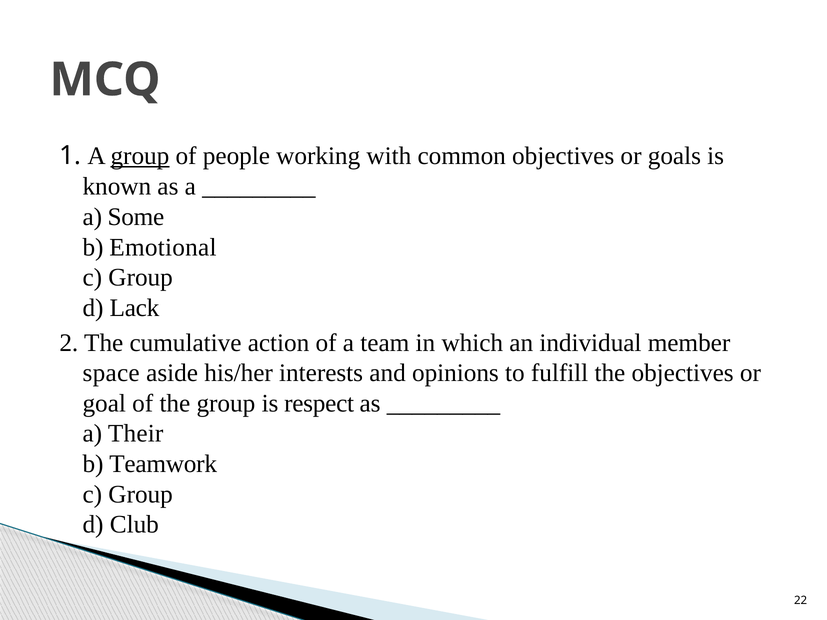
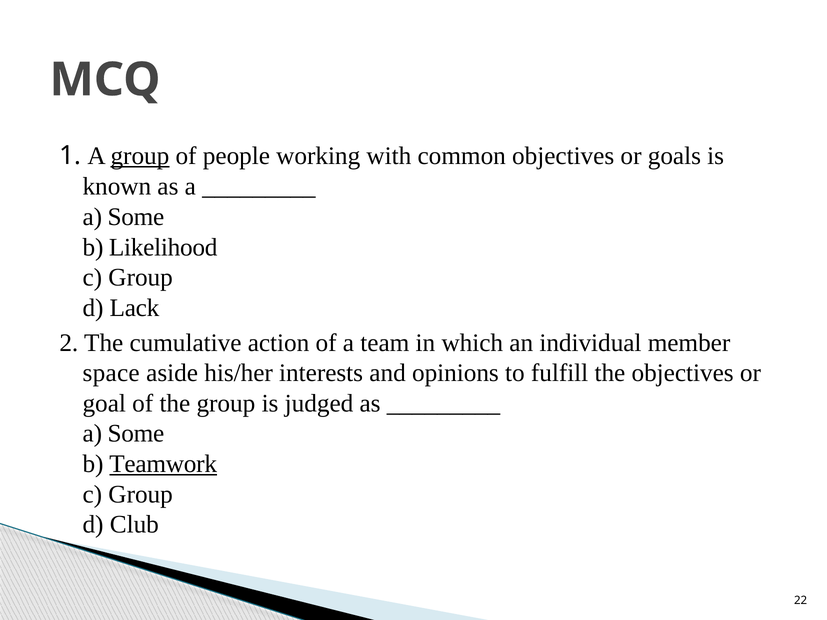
Emotional: Emotional -> Likelihood (163, 247)
respect: respect -> judged (319, 403)
Their: Their -> Some (136, 434)
Teamwork underline: none -> present (163, 464)
